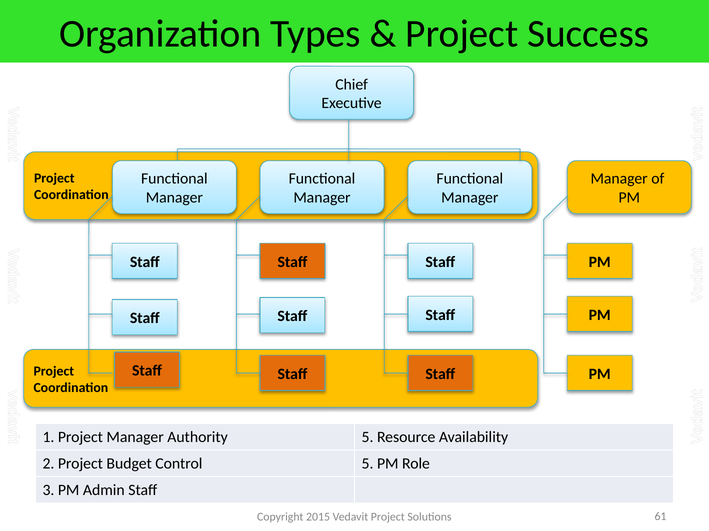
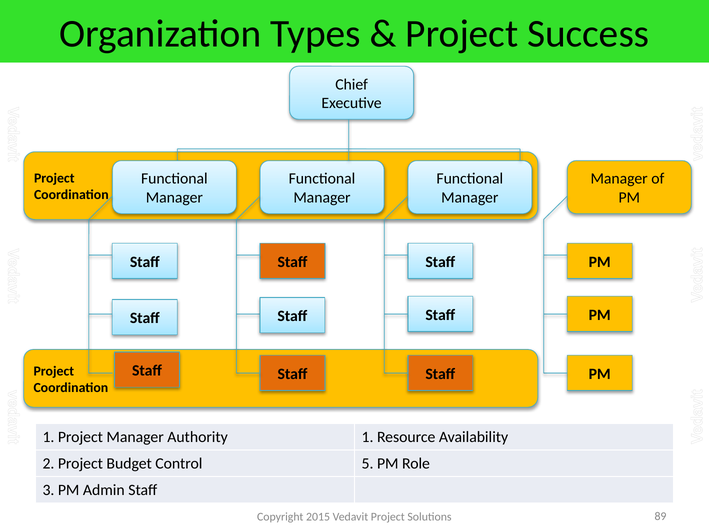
Authority 5: 5 -> 1 (368, 438)
61: 61 -> 89 (660, 517)
